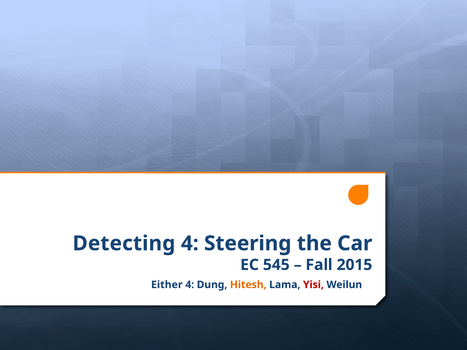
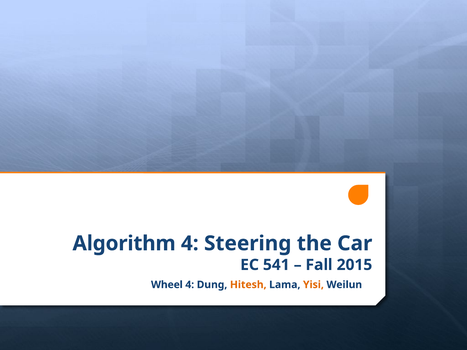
Detecting: Detecting -> Algorithm (124, 244)
545: 545 -> 541 (276, 265)
Either: Either -> Wheel (167, 285)
Yisi colour: red -> orange (313, 285)
